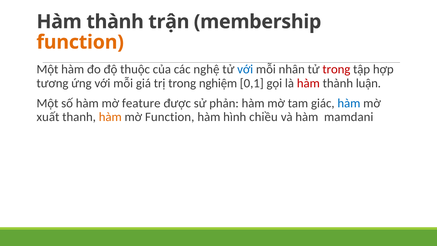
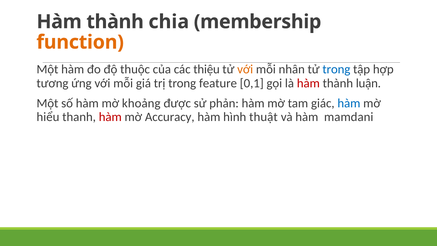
trận: trận -> chia (169, 22)
nghệ: nghệ -> thiệu (207, 69)
với colour: blue -> orange (245, 69)
trong colour: red -> blue (336, 69)
nghiệm: nghiệm -> feature (218, 83)
feature: feature -> khoảng (141, 103)
xuất: xuất -> hiểu (48, 117)
hàm colour: orange -> red (110, 117)
mờ Function: Function -> Accuracy (170, 117)
chiều: chiều -> thuật (263, 117)
